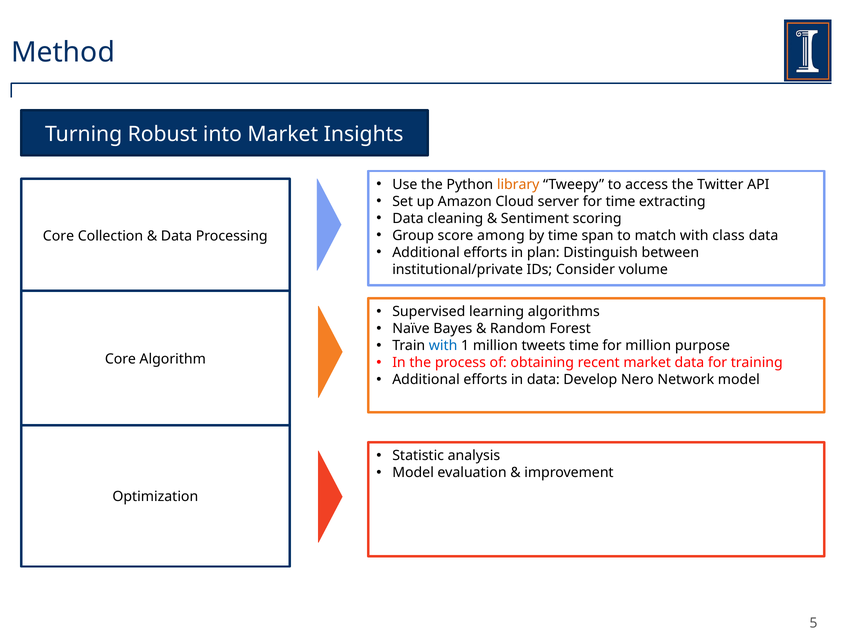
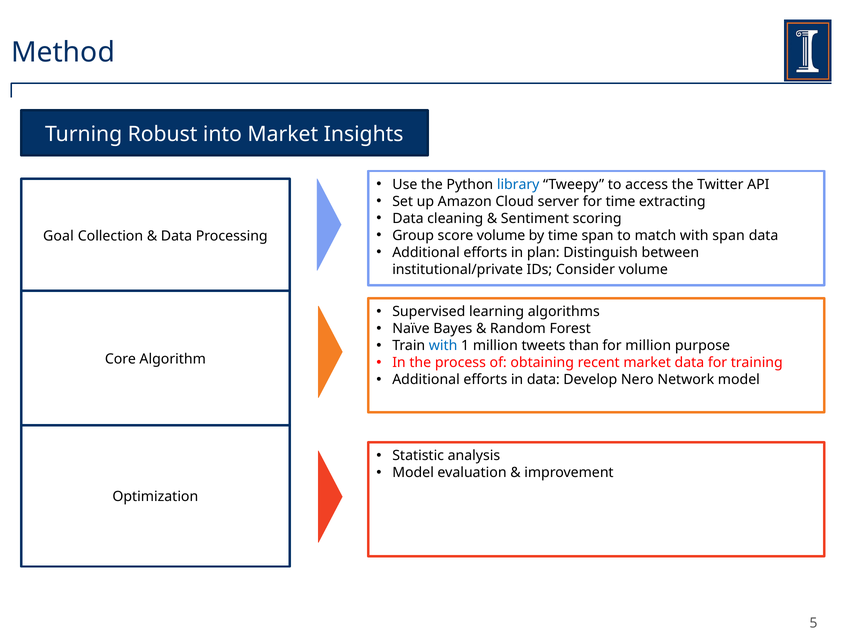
library colour: orange -> blue (518, 185)
score among: among -> volume (501, 235)
with class: class -> span (729, 235)
Core: Core -> Goal (58, 236)
tweets time: time -> than (584, 346)
